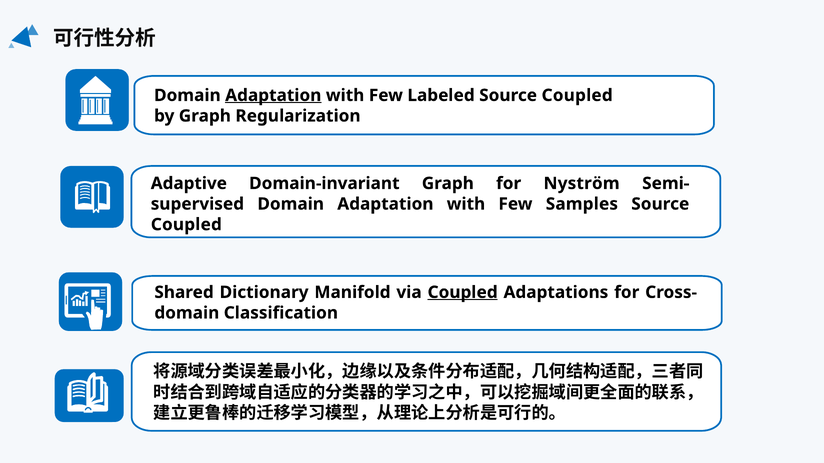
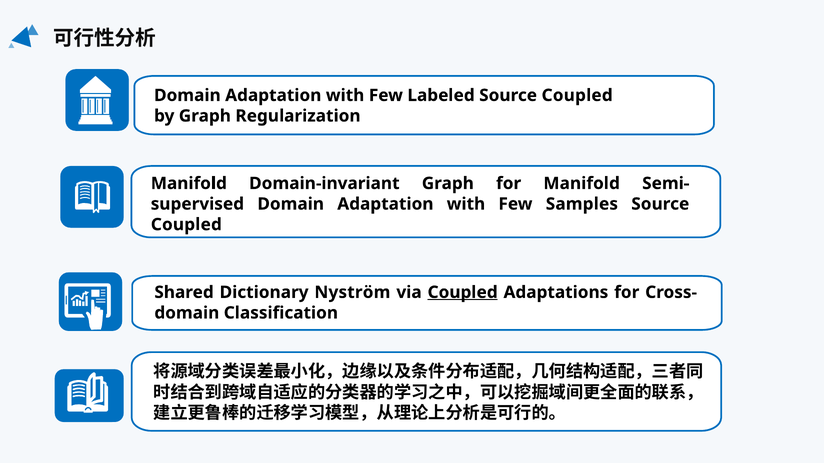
Adaptation underline: present -> none (273, 95)
Adaptive: Adaptive -> Manifold (189, 184)
for Nyström: Nyström -> Manifold (582, 184)
Manifold: Manifold -> Nyström (352, 293)
